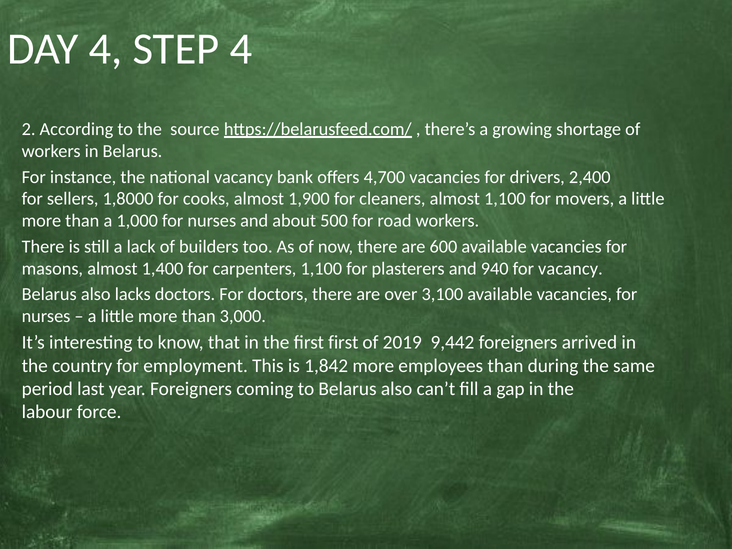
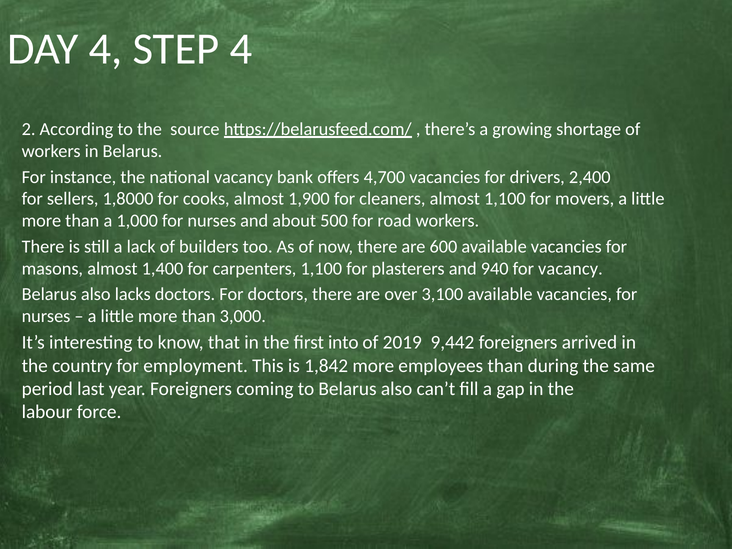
first first: first -> into (343, 343)
